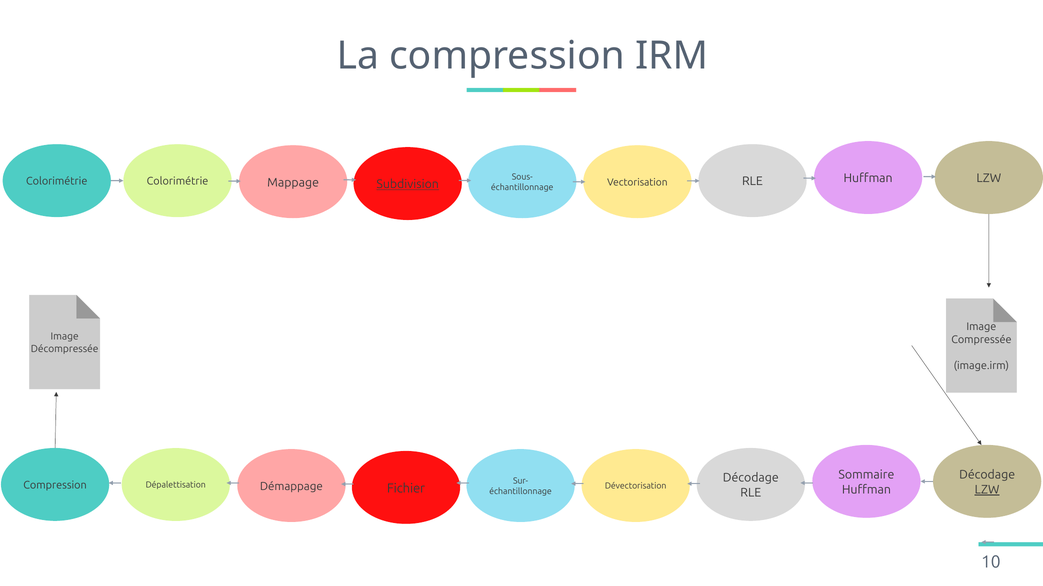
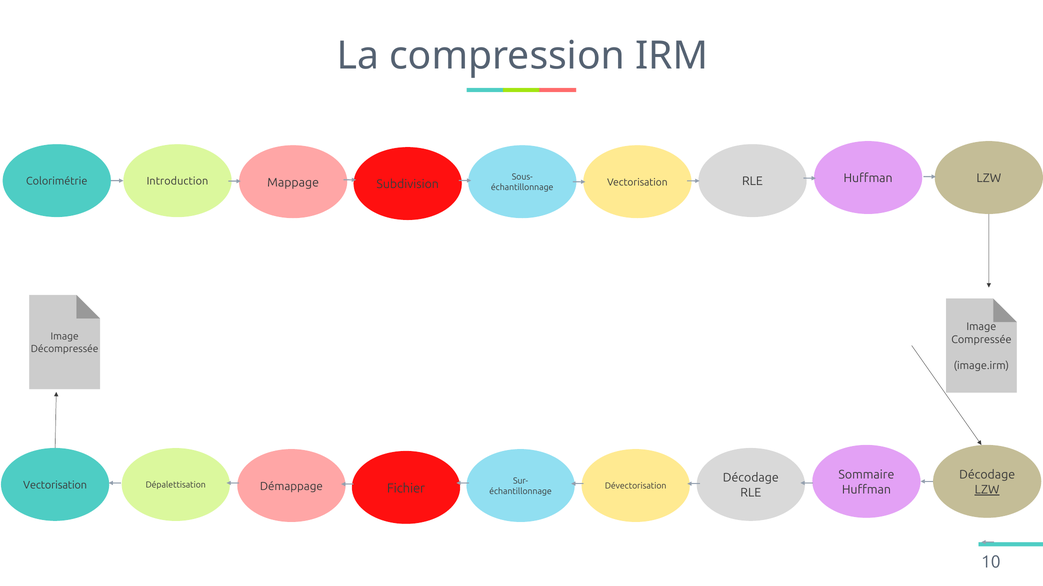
Colorimétrie Colorimétrie: Colorimétrie -> Introduction (177, 182)
Subdivision underline: present -> none (408, 185)
Compression: Compression -> Vectorisation (55, 486)
